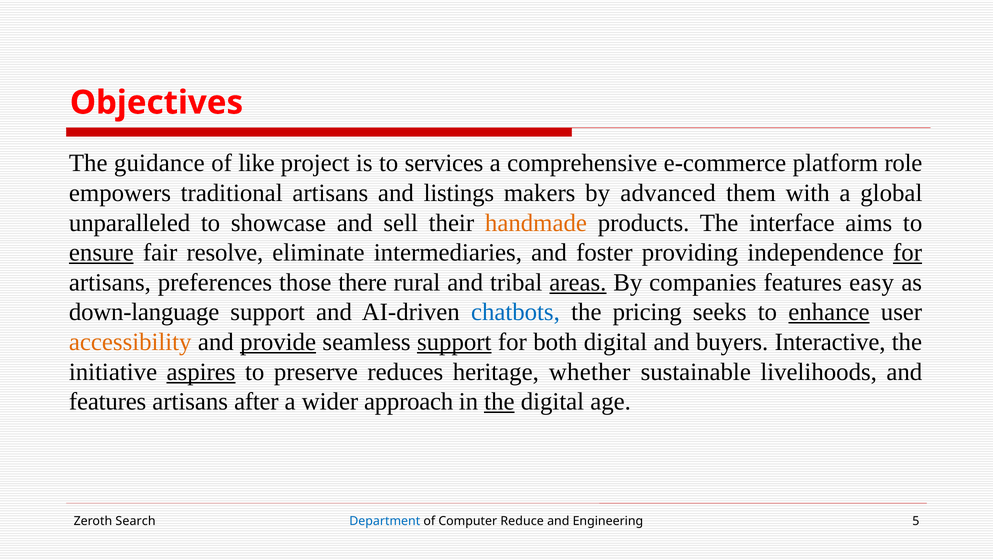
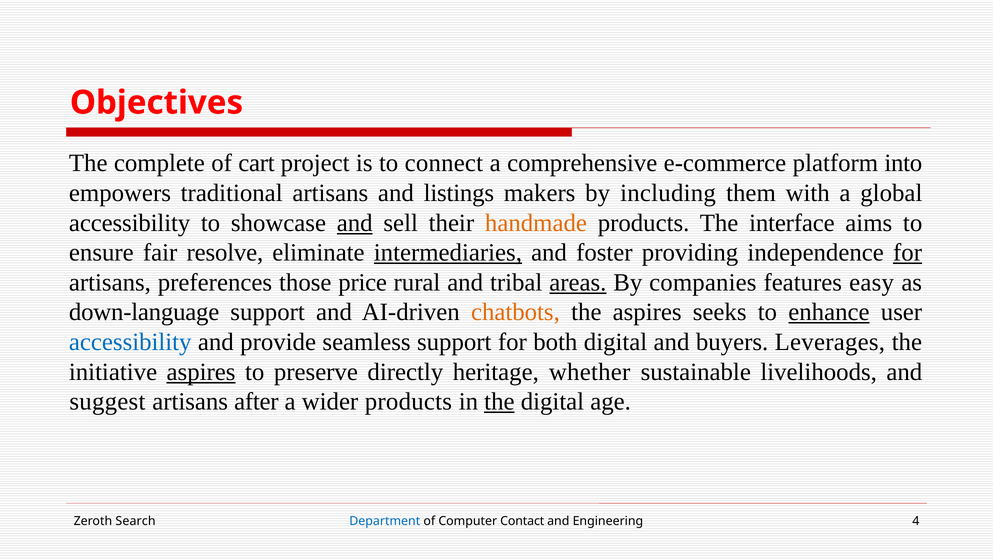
guidance: guidance -> complete (159, 163)
like: like -> cart (256, 163)
services: services -> connect (444, 163)
role: role -> into (903, 163)
advanced: advanced -> including (668, 193)
unparalleled: unparalleled -> accessibility (130, 223)
and underline: none -> present (355, 223)
ensure underline: present -> none (101, 252)
intermediaries underline: none -> present (448, 252)
there: there -> price (363, 282)
chatbots colour: blue -> orange (515, 312)
the pricing: pricing -> aspires (647, 312)
accessibility colour: orange -> blue (130, 342)
provide underline: present -> none (278, 342)
support underline: present -> none (454, 342)
Interactive: Interactive -> Leverages (830, 342)
reduces: reduces -> directly (405, 372)
features: features -> suggest (107, 401)
wider approach: approach -> products (408, 401)
Reduce: Reduce -> Contact (522, 521)
5: 5 -> 4 (916, 521)
